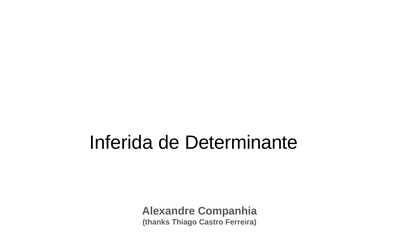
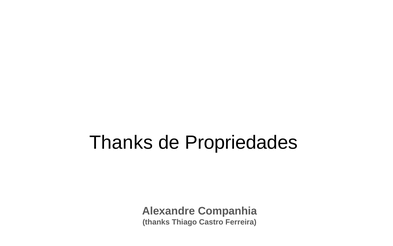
Inferida: Inferida -> Thanks (121, 142)
Determinante: Determinante -> Propriedades (241, 142)
